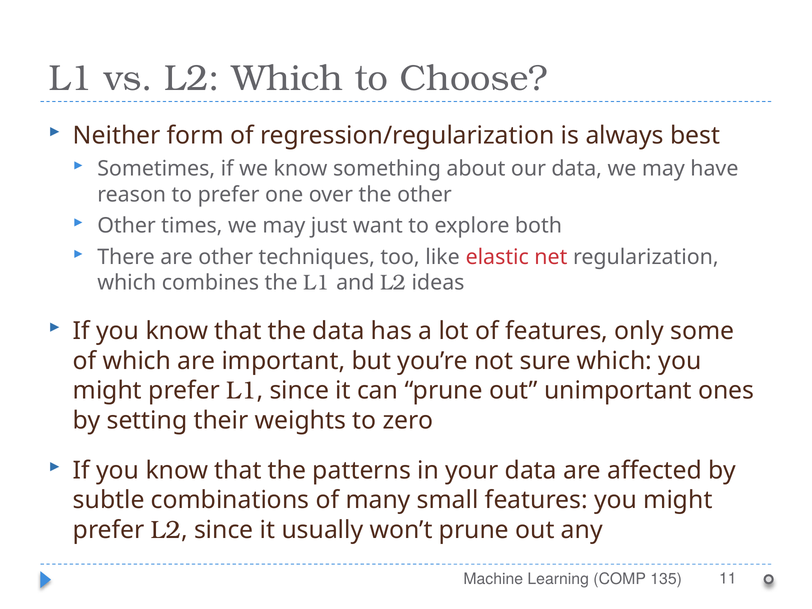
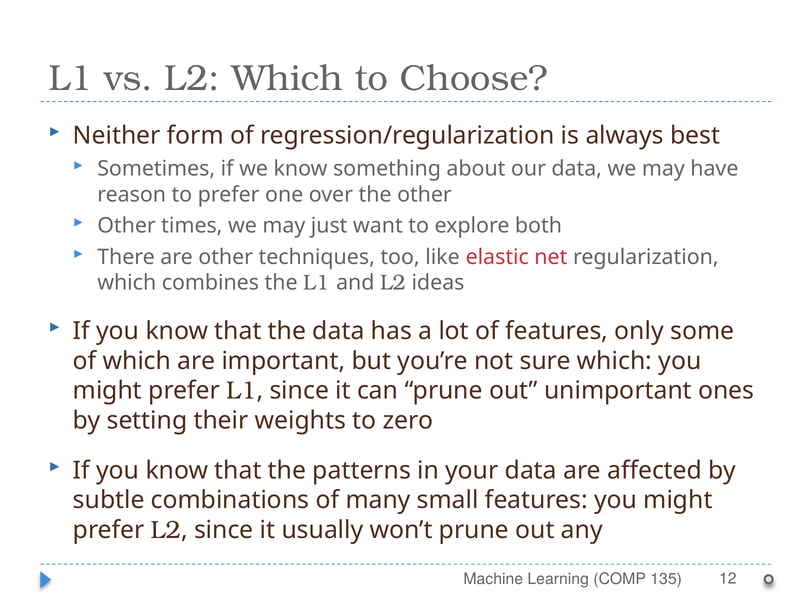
11: 11 -> 12 (728, 579)
